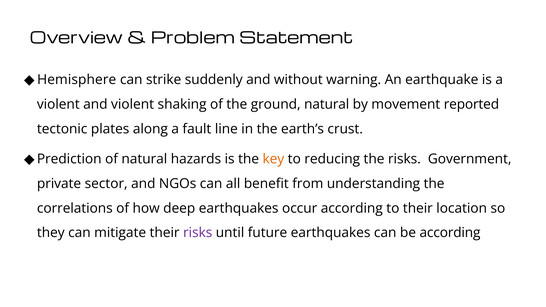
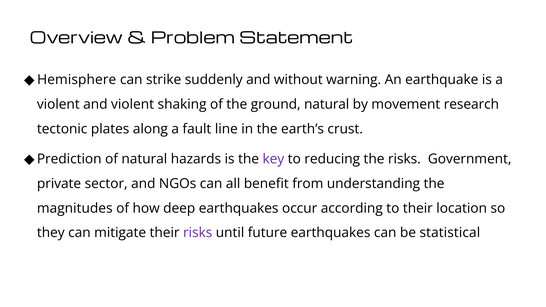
reported: reported -> research (471, 104)
key colour: orange -> purple (273, 159)
correlations: correlations -> magnitudes (75, 208)
be according: according -> statistical (450, 233)
